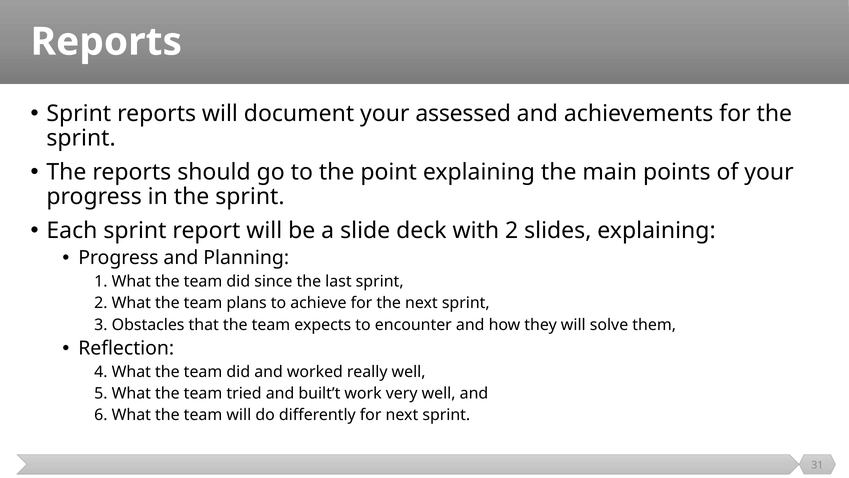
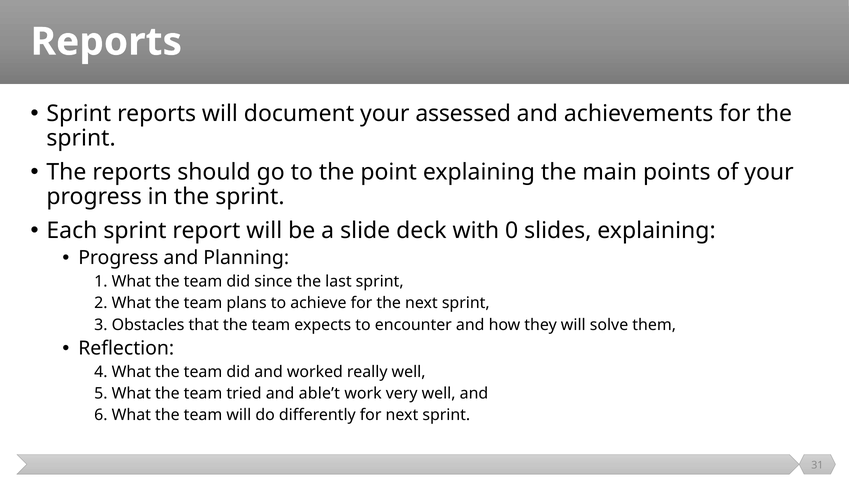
with 2: 2 -> 0 (512, 230)
built’t: built’t -> able’t (319, 393)
